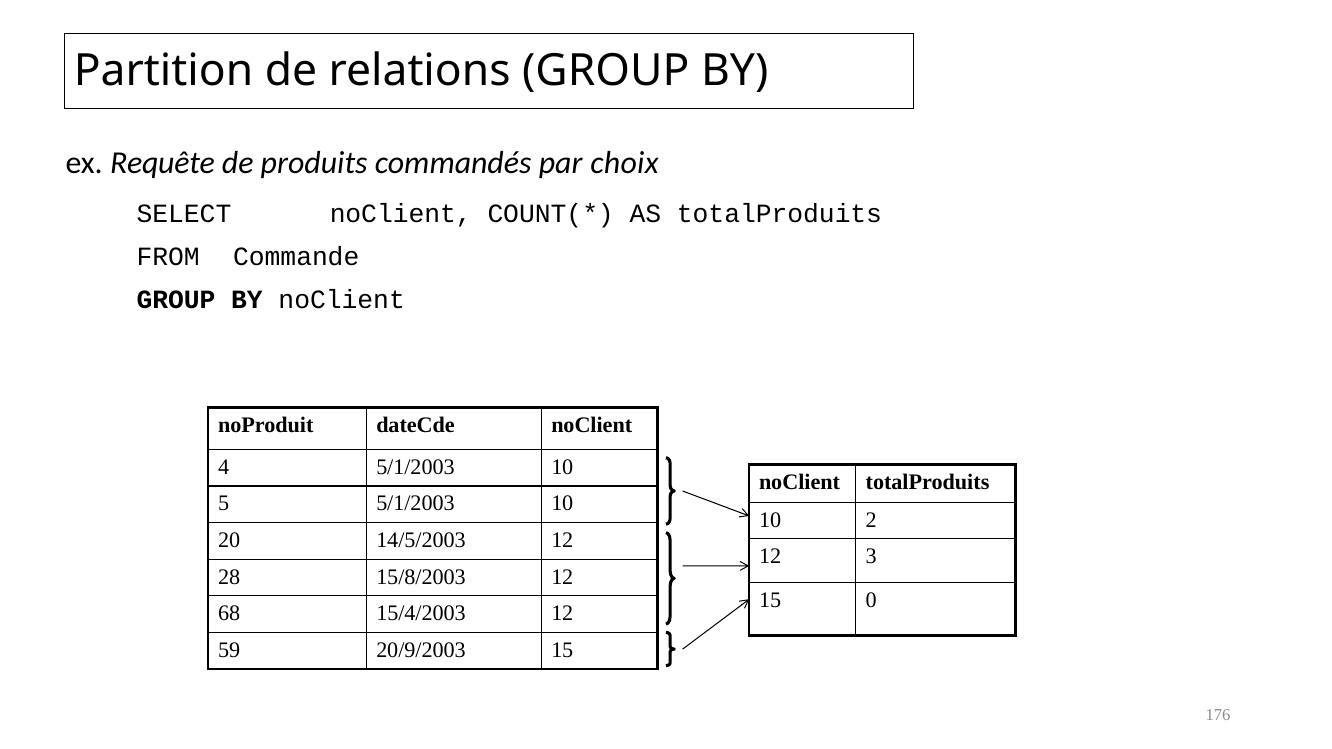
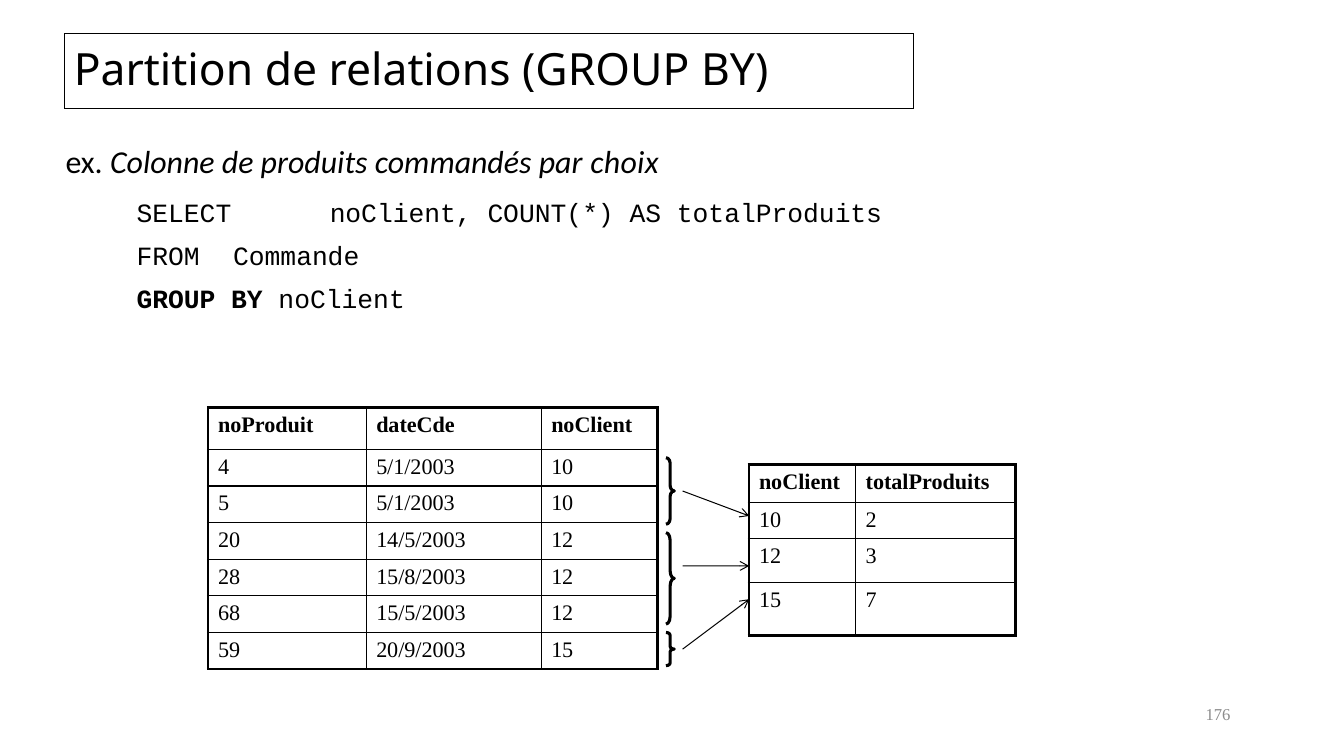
Requête: Requête -> Colonne (162, 163)
0: 0 -> 7 (871, 600)
15/4/2003: 15/4/2003 -> 15/5/2003 (421, 614)
